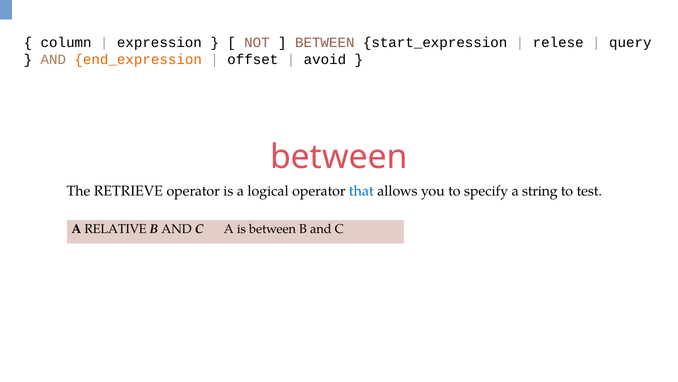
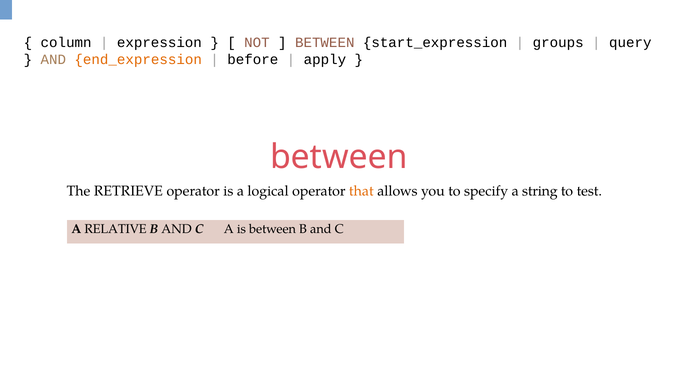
relese: relese -> groups (558, 42)
offset: offset -> before (253, 59)
avoid: avoid -> apply (325, 59)
that colour: blue -> orange (361, 191)
